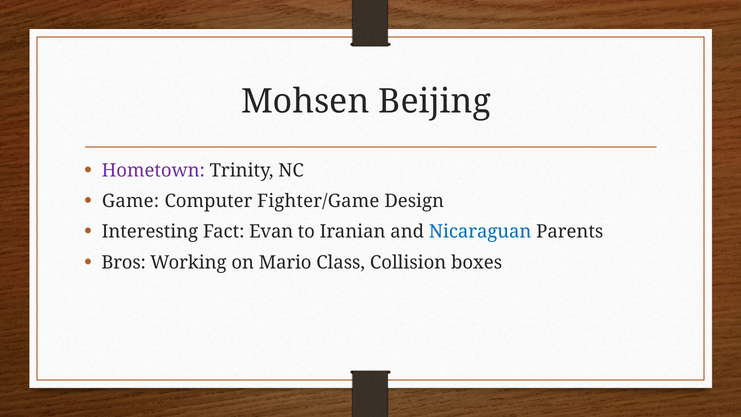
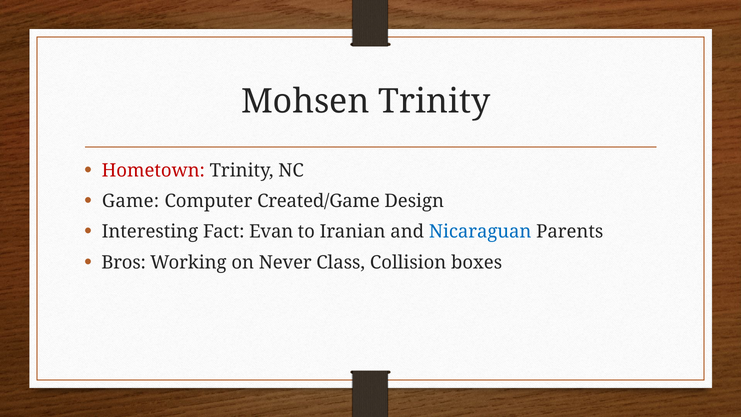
Mohsen Beijing: Beijing -> Trinity (435, 102)
Hometown colour: purple -> red (153, 171)
Fighter/Game: Fighter/Game -> Created/Game (318, 201)
Mario: Mario -> Never (285, 262)
